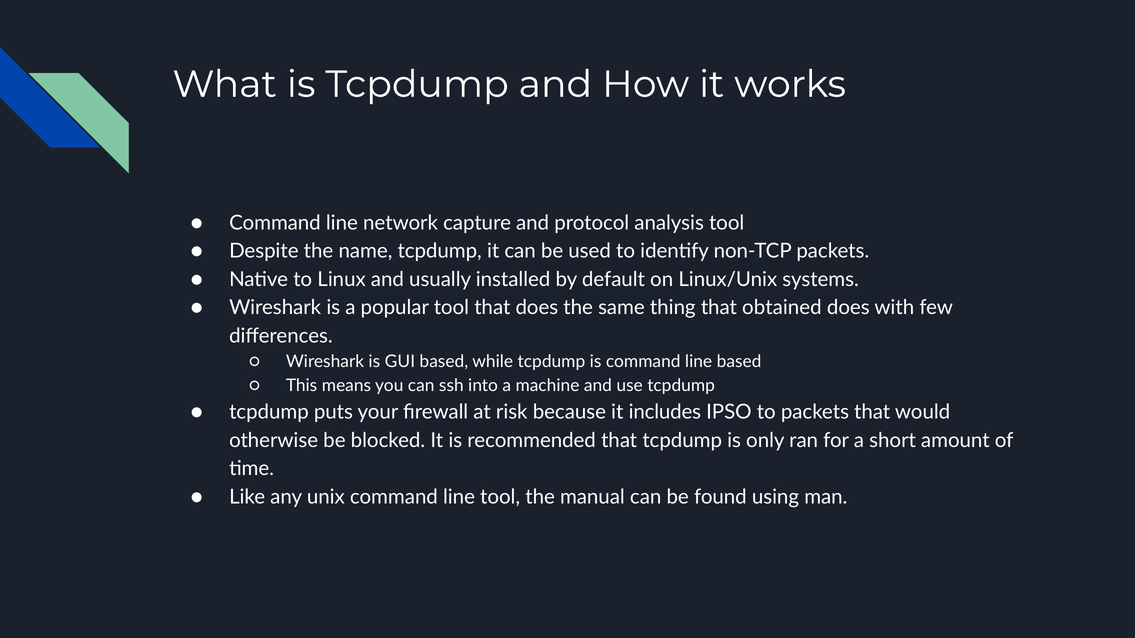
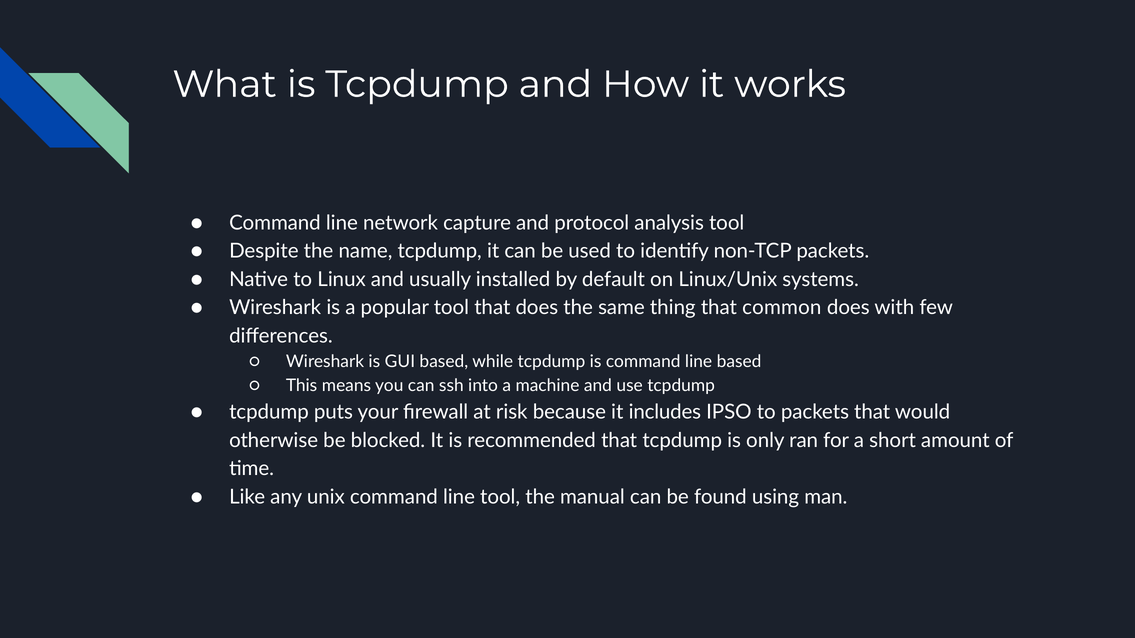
obtained: obtained -> common (782, 308)
